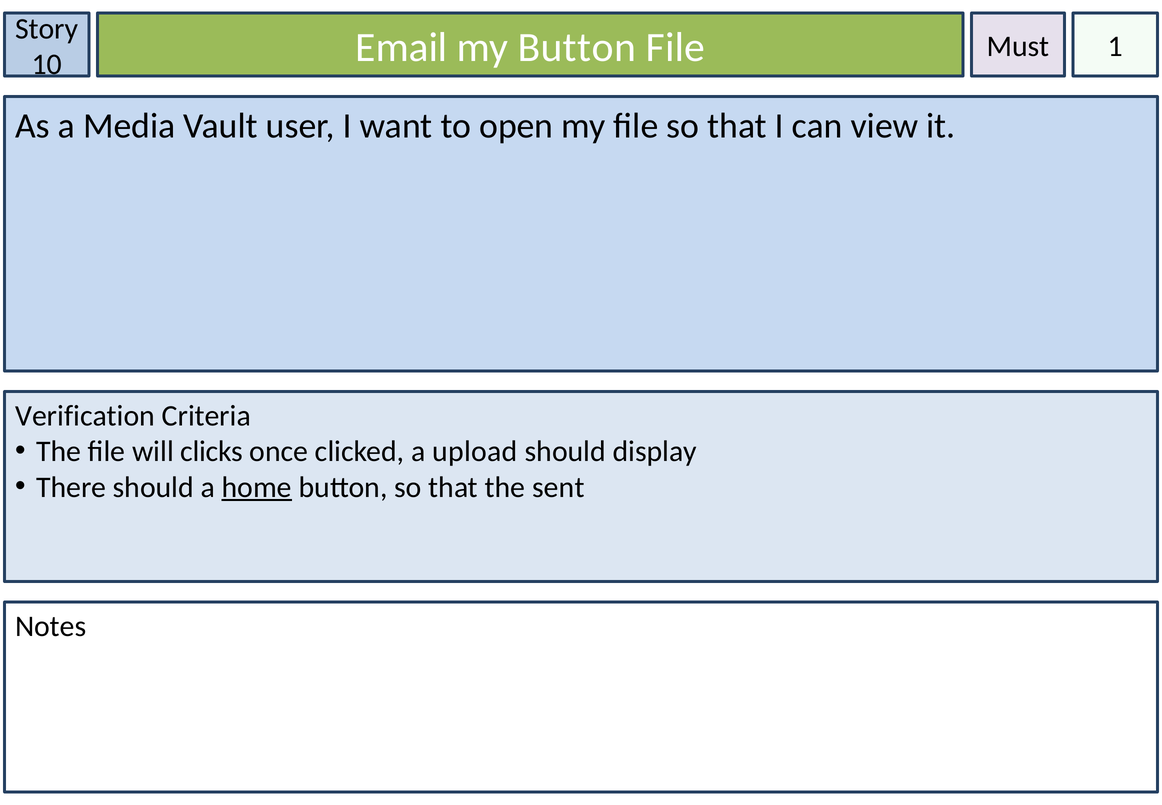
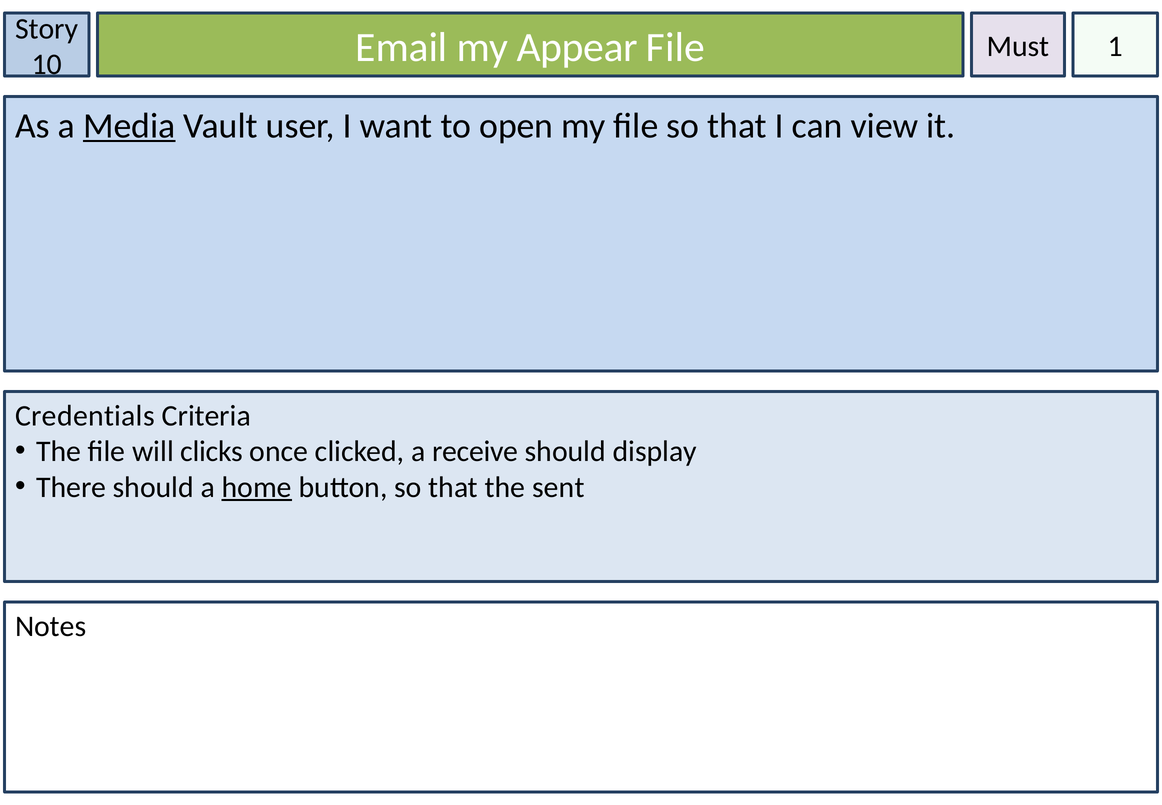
my Button: Button -> Appear (577, 47)
Media underline: none -> present (129, 126)
Verification: Verification -> Credentials (85, 415)
upload: upload -> receive (475, 451)
